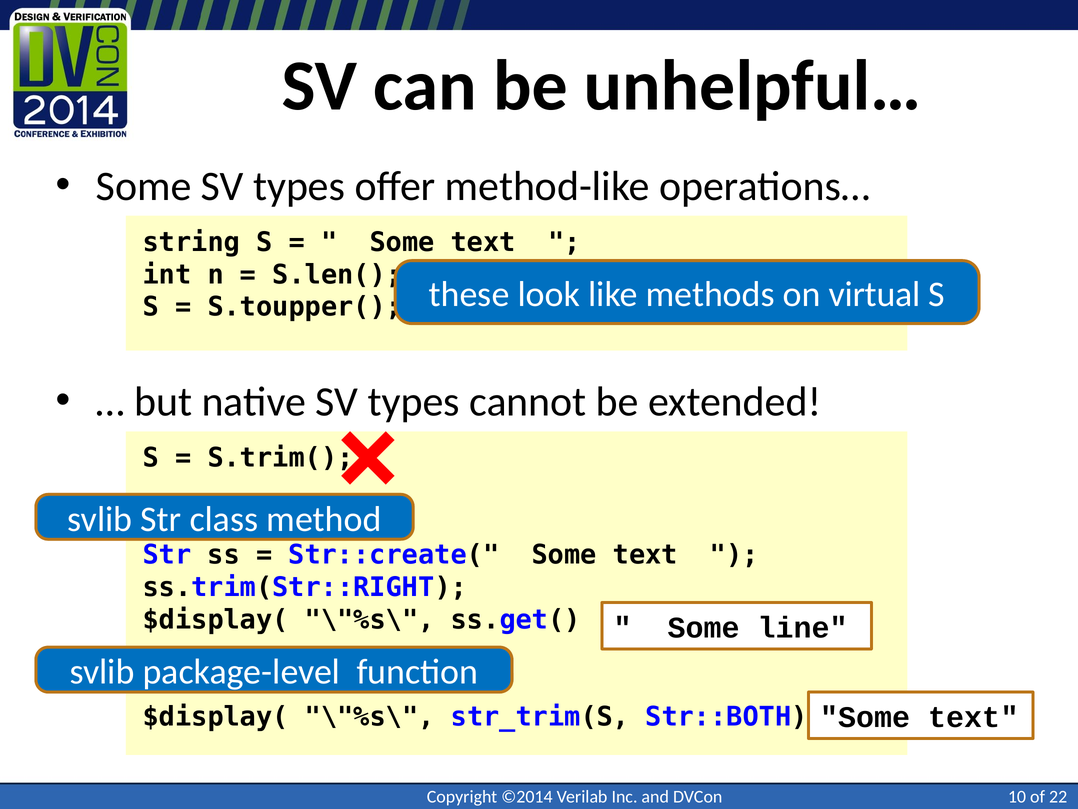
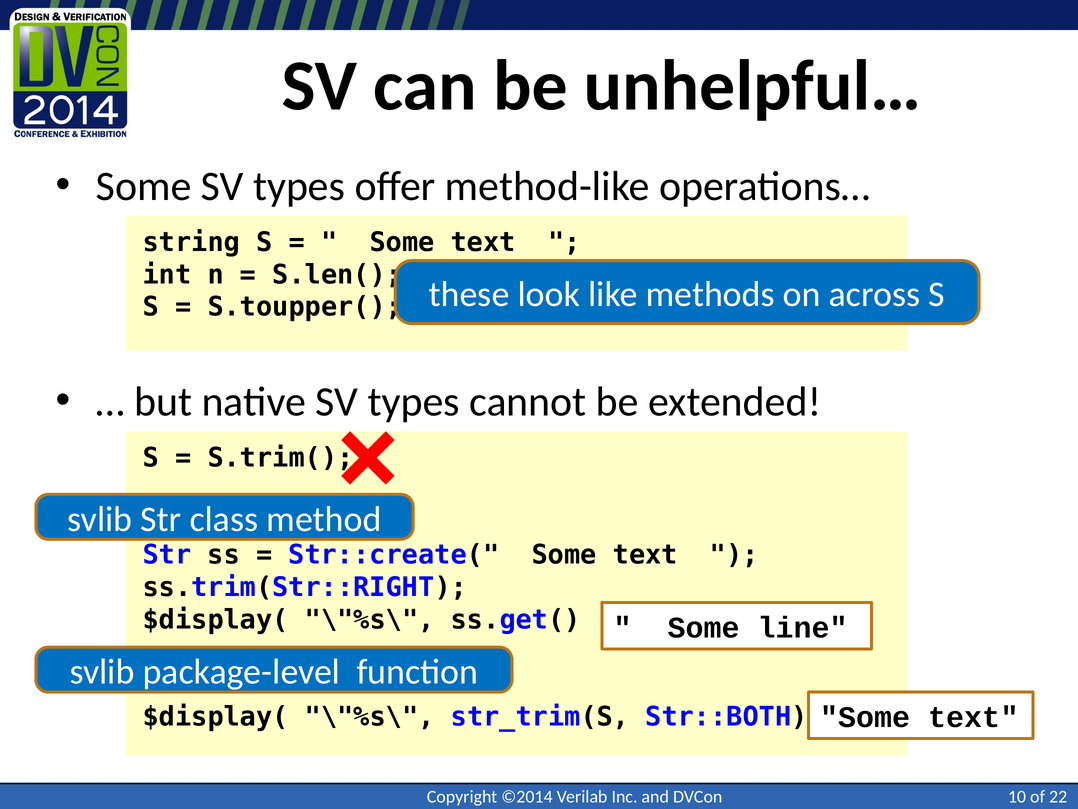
virtual: virtual -> across (875, 294)
